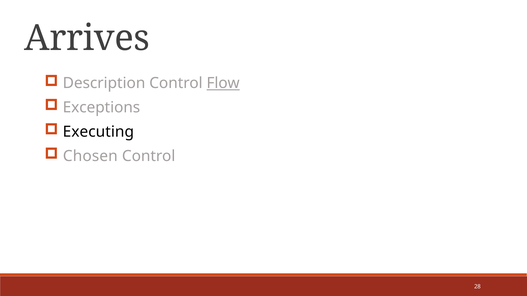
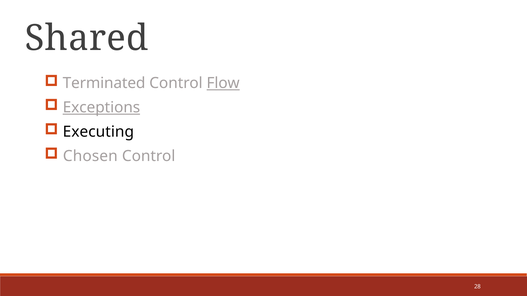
Arrives: Arrives -> Shared (87, 38)
Description: Description -> Terminated (104, 83)
Exceptions underline: none -> present (101, 108)
